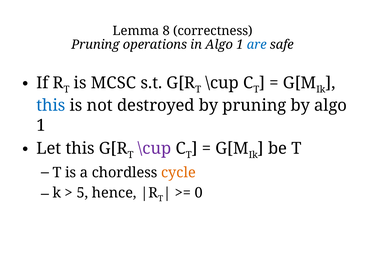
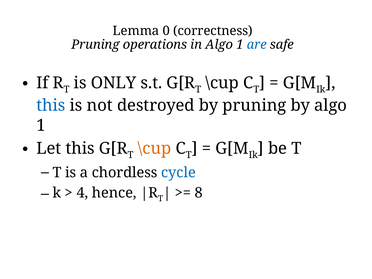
8: 8 -> 0 (166, 31)
MCSC: MCSC -> ONLY (114, 83)
\cup colour: purple -> orange (155, 149)
cycle colour: orange -> blue (178, 173)
5: 5 -> 4 (82, 193)
0: 0 -> 8 (199, 193)
